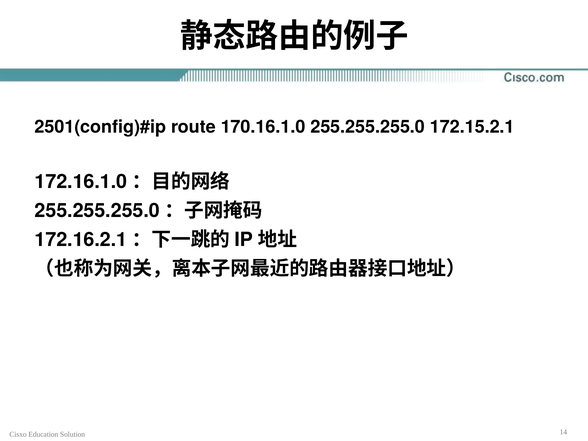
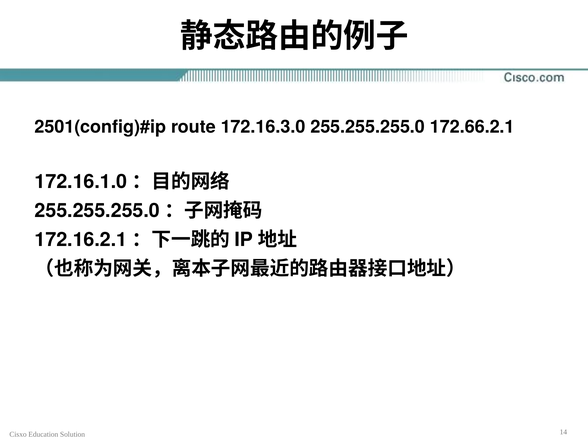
170.16.1.0: 170.16.1.0 -> 172.16.3.0 (263, 127)
172.15.2.1: 172.15.2.1 -> 172.66.2.1 (472, 127)
